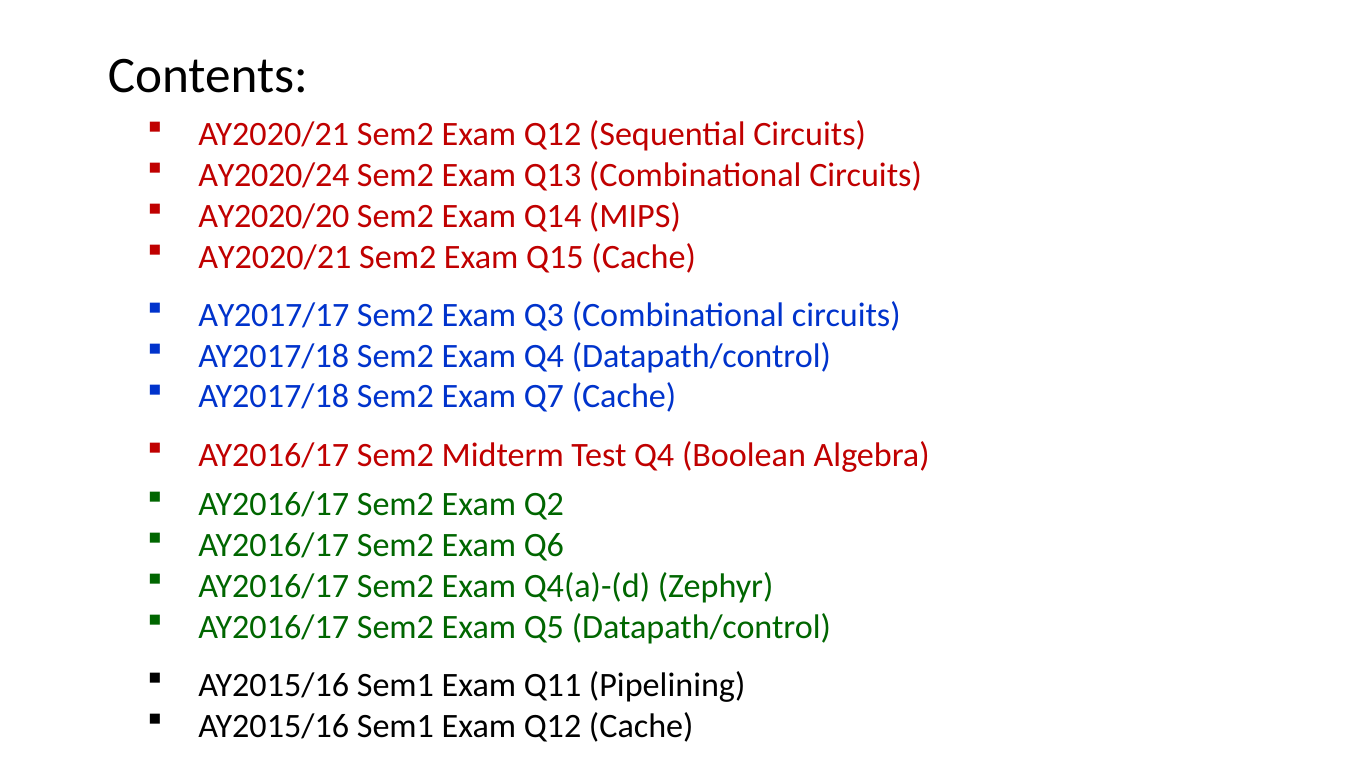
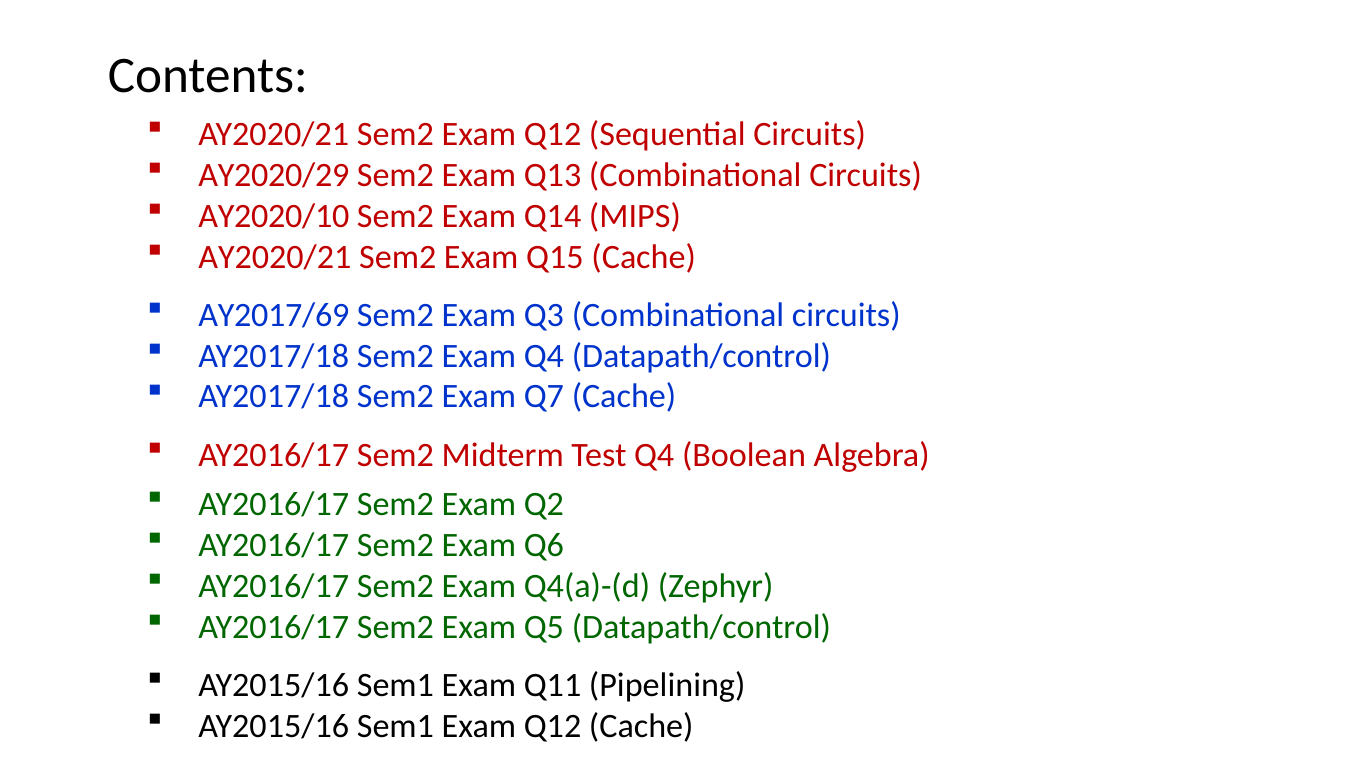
AY2020/24: AY2020/24 -> AY2020/29 (274, 175)
AY2020/20: AY2020/20 -> AY2020/10 (274, 216)
AY2017/17: AY2017/17 -> AY2017/69 (274, 315)
